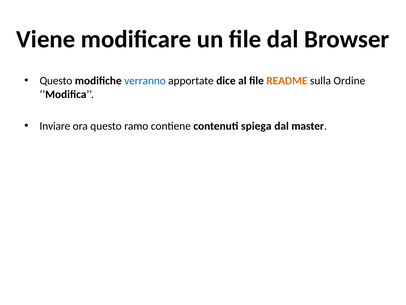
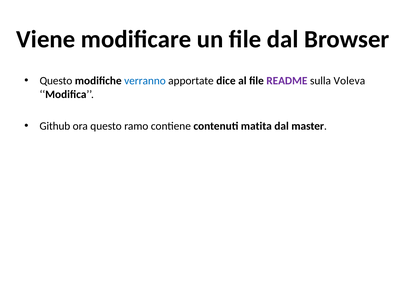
README colour: orange -> purple (287, 81)
Ordine: Ordine -> Voleva (349, 81)
Inviare: Inviare -> Github (55, 126)
spiega: spiega -> matita (256, 126)
